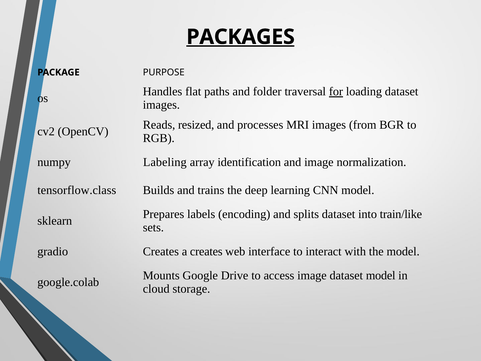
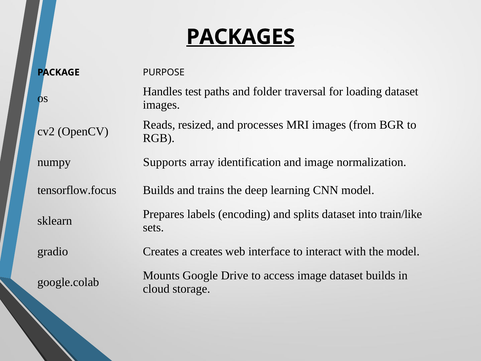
flat: flat -> test (193, 92)
for underline: present -> none (336, 92)
Labeling: Labeling -> Supports (165, 162)
tensorflow.class: tensorflow.class -> tensorflow.focus (77, 190)
dataset model: model -> builds (381, 275)
